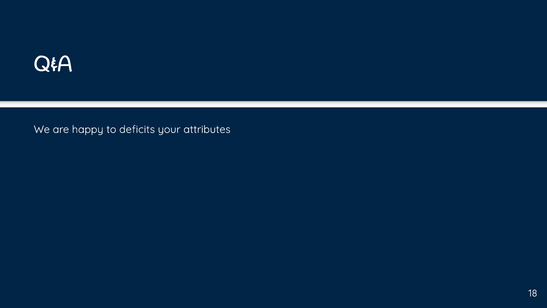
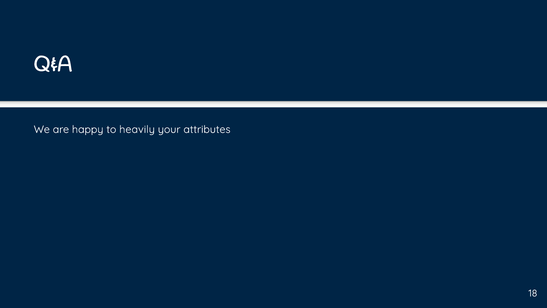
deficits: deficits -> heavily (137, 129)
